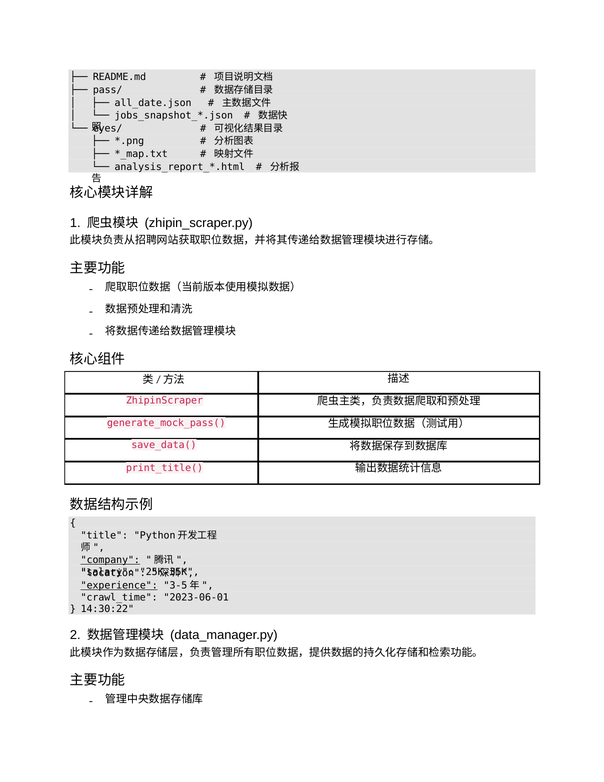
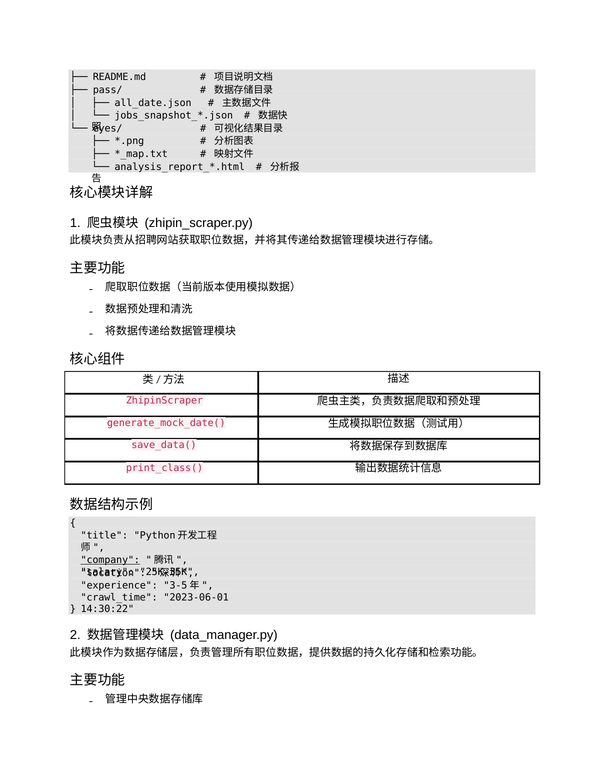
generate_mock_pass(: generate_mock_pass( -> generate_mock_date( (166, 423)
print_title(: print_title( -> print_class( (165, 468)
experience underline: present -> none (119, 585)
